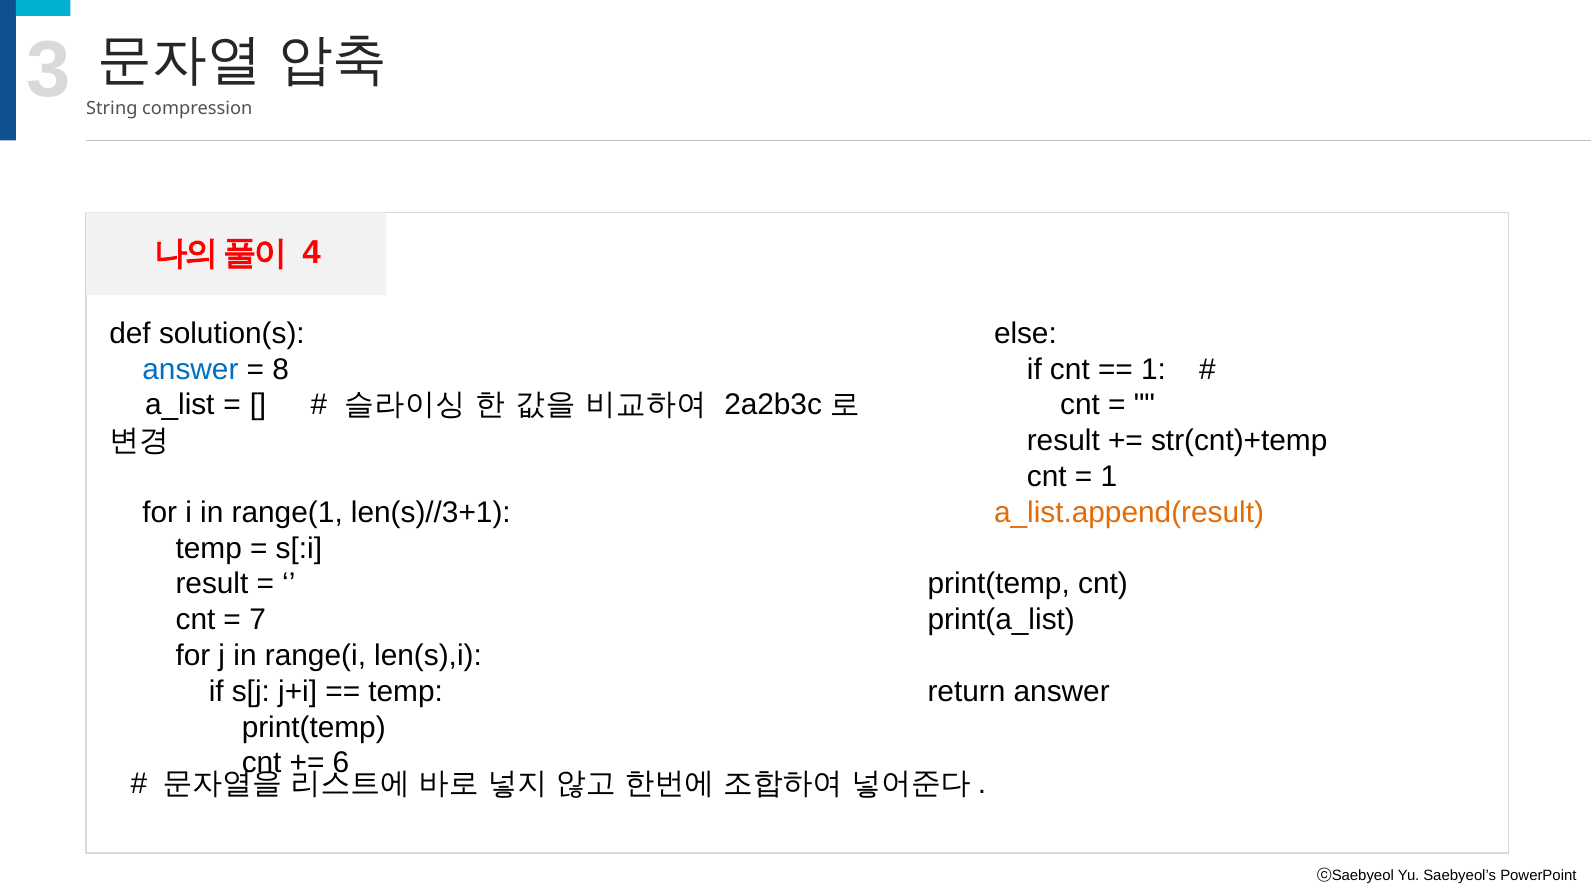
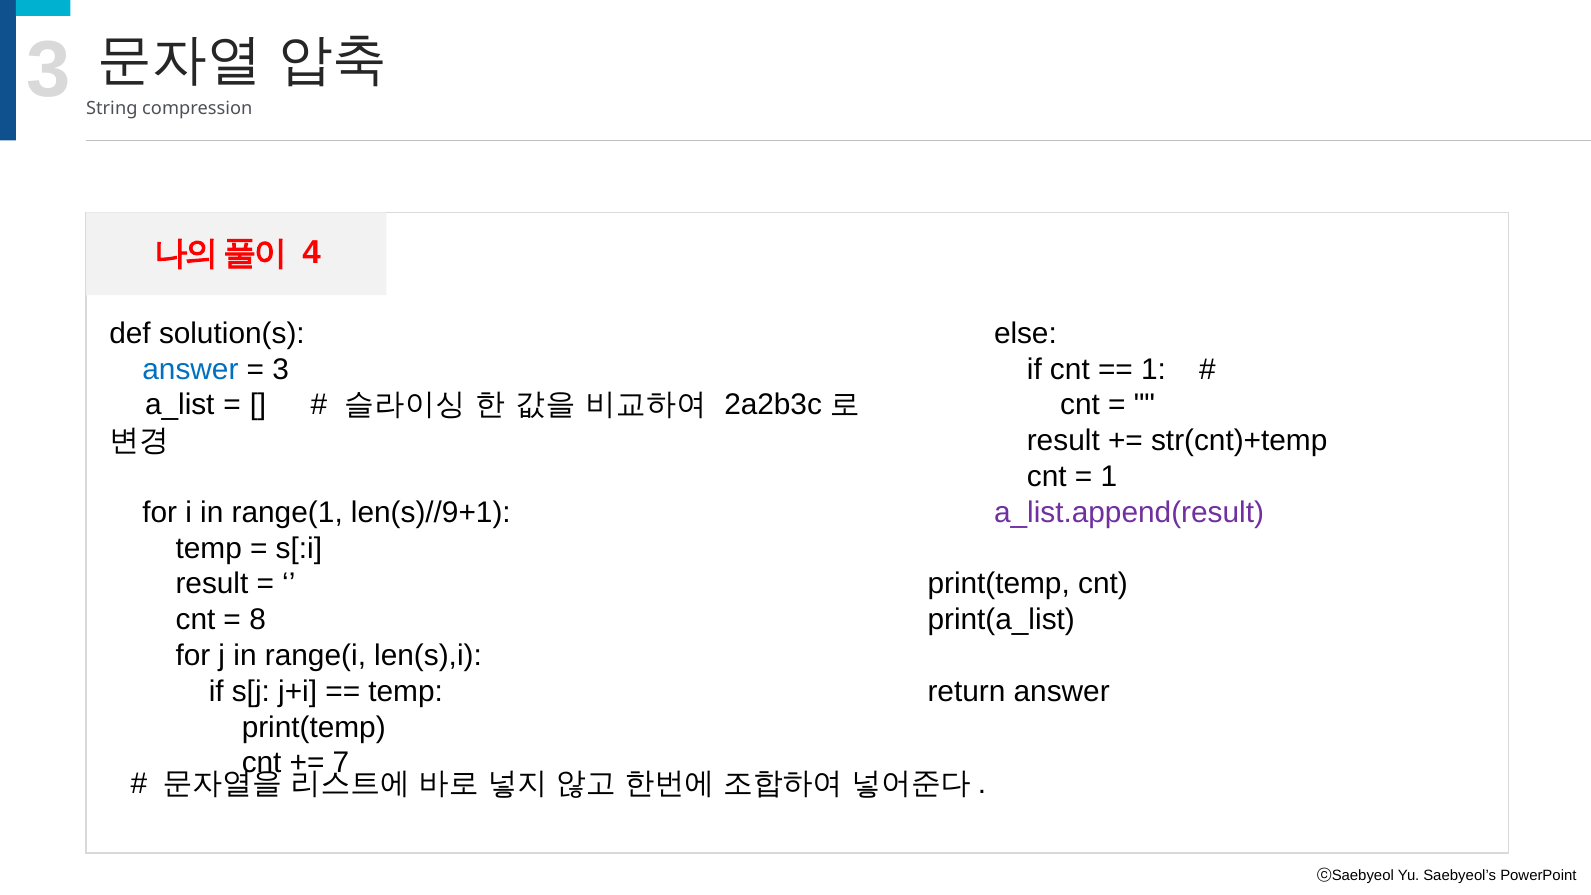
8: 8 -> 3 (281, 369)
len(s)//3+1: len(s)//3+1 -> len(s)//9+1 (431, 512)
a_list.append(result colour: orange -> purple (1129, 512)
7: 7 -> 8 (258, 620)
6: 6 -> 7 (341, 763)
